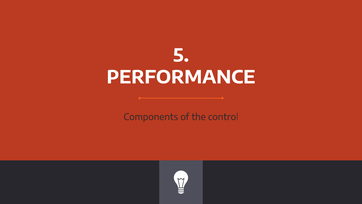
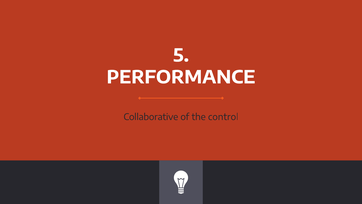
Components: Components -> Collaborative (151, 117)
